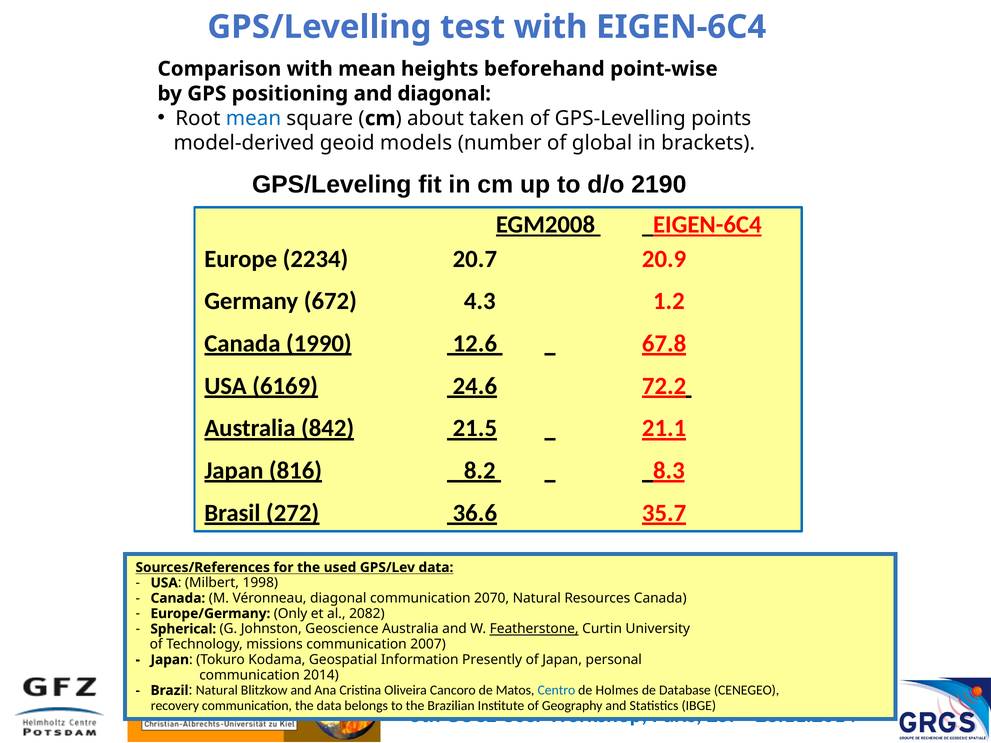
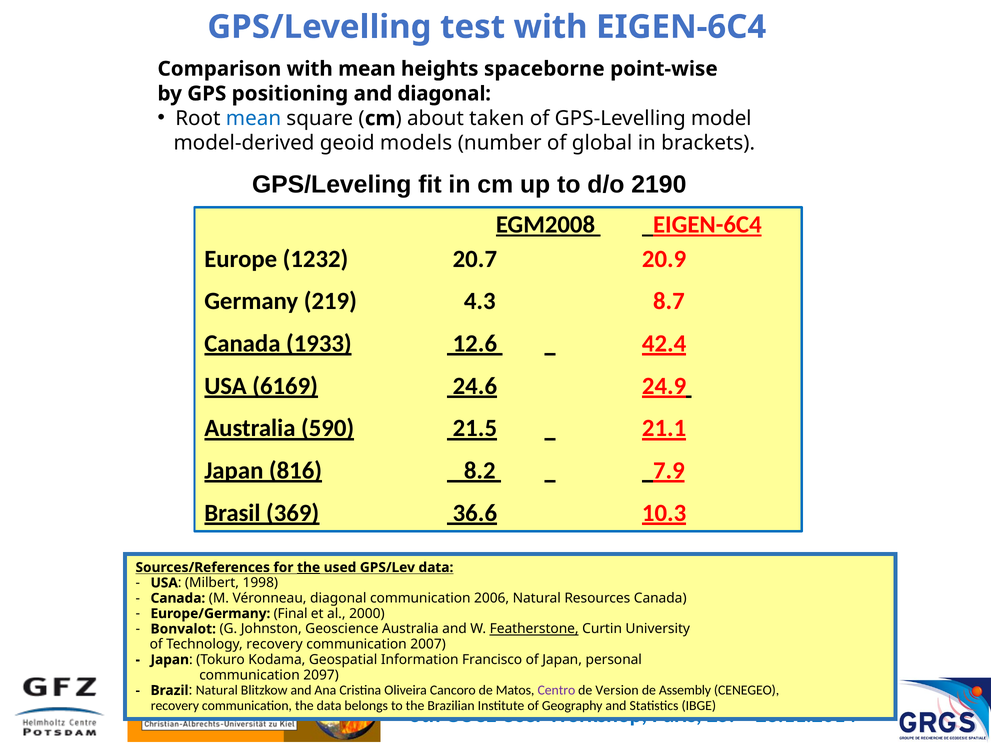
beforehand: beforehand -> spaceborne (544, 69)
points: points -> model (721, 118)
2234: 2234 -> 1232 (316, 259)
672: 672 -> 219 (330, 301)
1.2: 1.2 -> 8.7 (669, 301)
1990: 1990 -> 1933 (319, 344)
67.8: 67.8 -> 42.4 (664, 344)
72.2: 72.2 -> 24.9 (664, 386)
842: 842 -> 590 (328, 428)
8.3: 8.3 -> 7.9 (669, 471)
272: 272 -> 369 (293, 513)
35.7: 35.7 -> 10.3 (664, 513)
the underline: none -> present (309, 568)
2070: 2070 -> 2006 (492, 598)
Only: Only -> Final (291, 614)
2082: 2082 -> 2000 (367, 614)
Spherical: Spherical -> Bonvalot (183, 629)
Technology missions: missions -> recovery (275, 645)
Presently: Presently -> Francisco (492, 660)
2014: 2014 -> 2097 (321, 675)
Centro colour: blue -> purple (556, 691)
Holmes: Holmes -> Version (617, 691)
Database: Database -> Assembly (685, 691)
